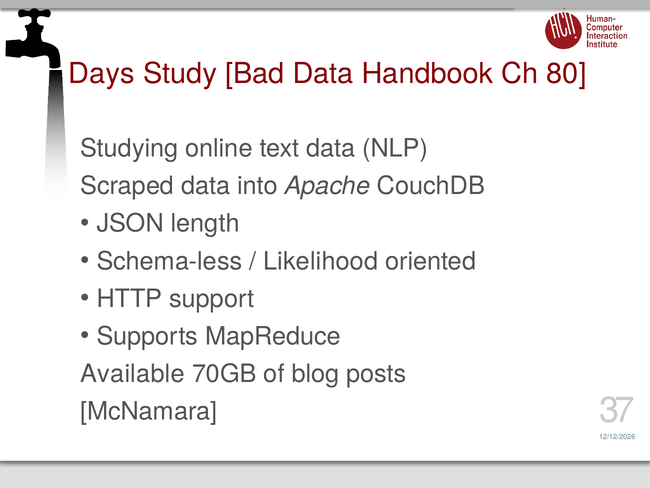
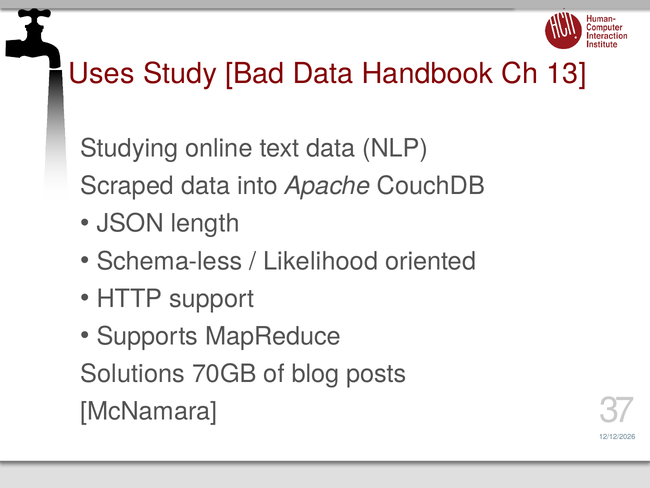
Days: Days -> Uses (101, 74)
80: 80 -> 13 (566, 74)
Available: Available -> Solutions (133, 374)
